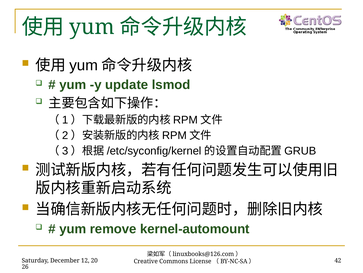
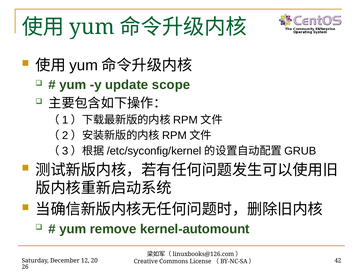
lsmod: lsmod -> scope (171, 85)
